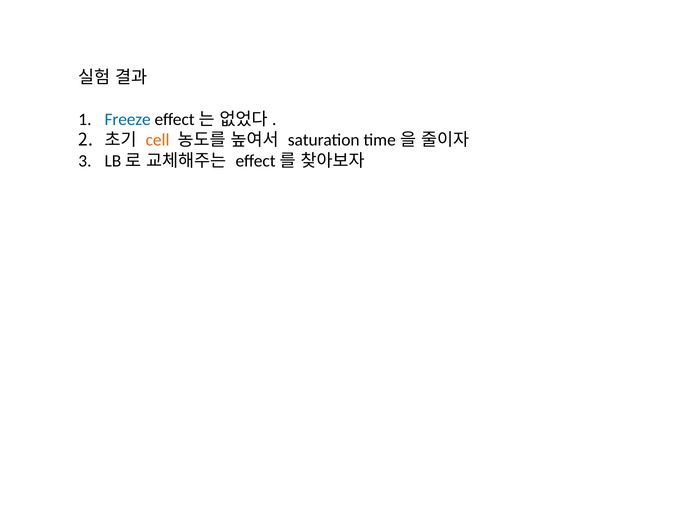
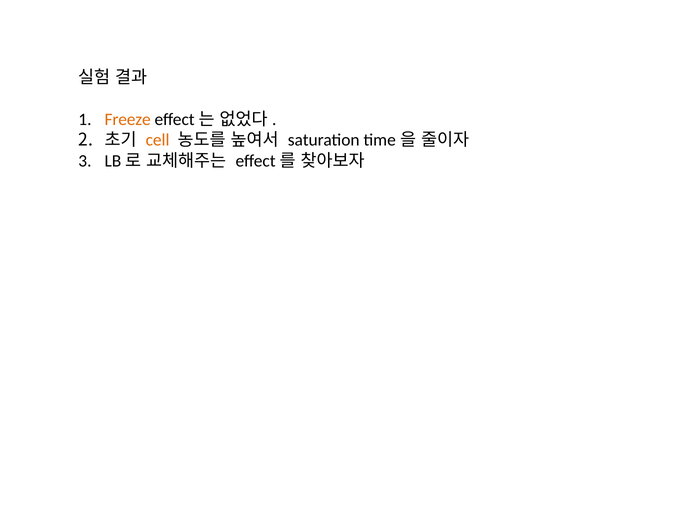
Freeze colour: blue -> orange (128, 119)
